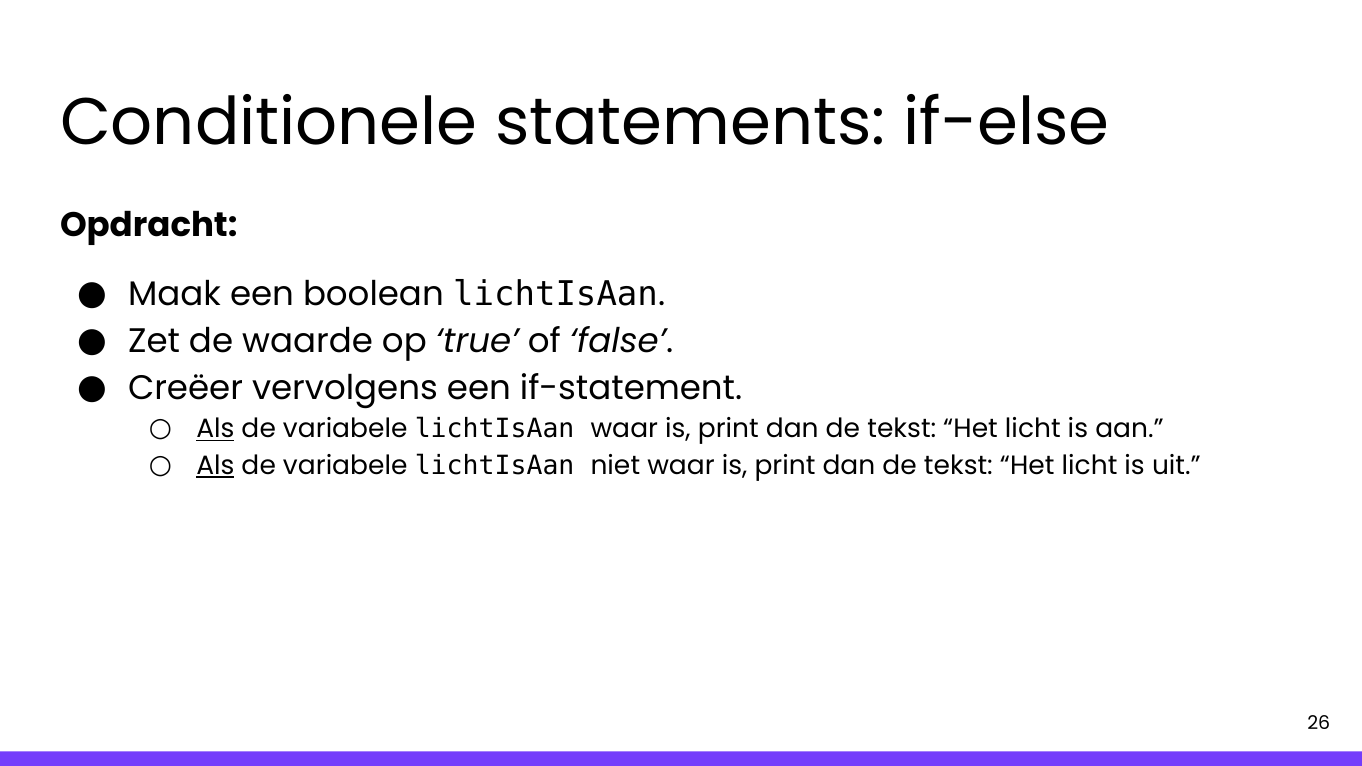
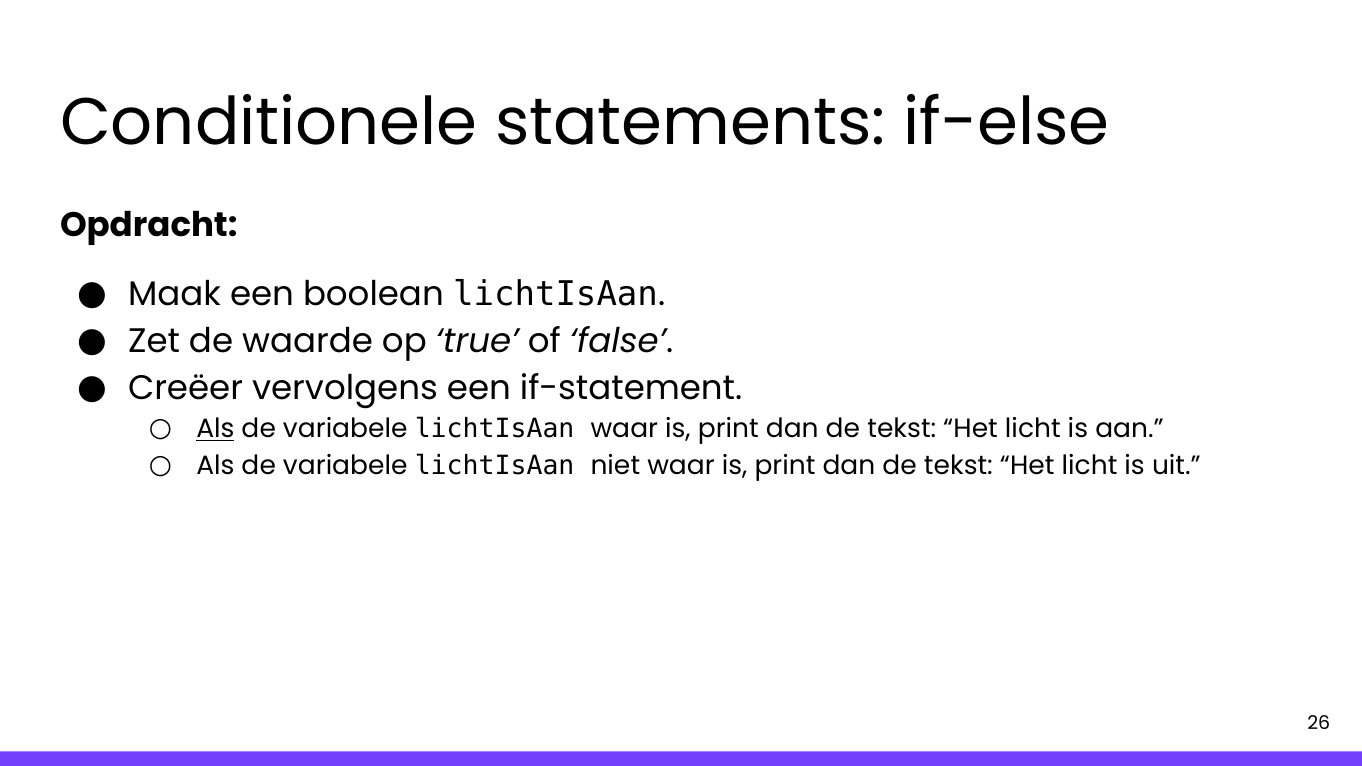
Als underline: present -> none (215, 466)
